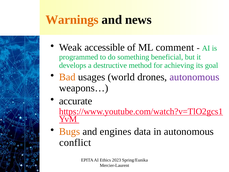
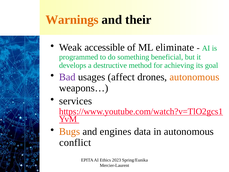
news: news -> their (138, 20)
comment: comment -> eliminate (175, 47)
Bad colour: orange -> purple (67, 77)
world: world -> affect (121, 77)
autonomous colour: purple -> orange (194, 77)
accurate: accurate -> services (76, 101)
